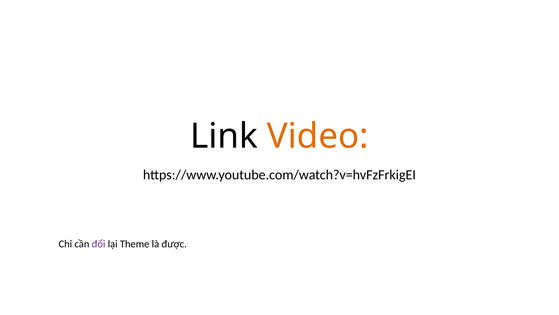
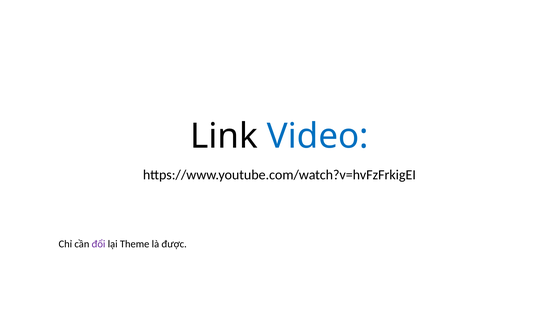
Video colour: orange -> blue (318, 136)
